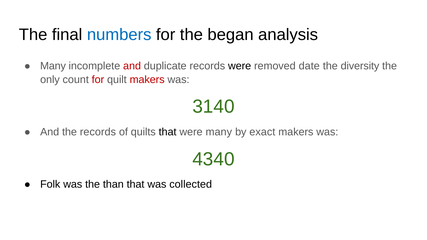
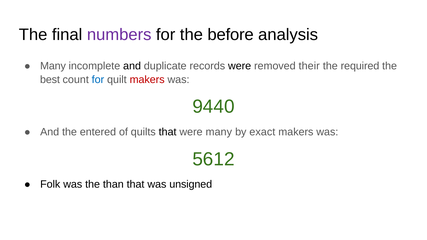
numbers colour: blue -> purple (119, 35)
began: began -> before (231, 35)
and colour: red -> black (132, 66)
date: date -> their (309, 66)
diversity: diversity -> required (360, 66)
only: only -> best (50, 80)
for colour: red -> blue (98, 80)
3140: 3140 -> 9440 (214, 107)
the records: records -> entered (98, 132)
4340: 4340 -> 5612 (214, 159)
collected: collected -> unsigned (191, 185)
